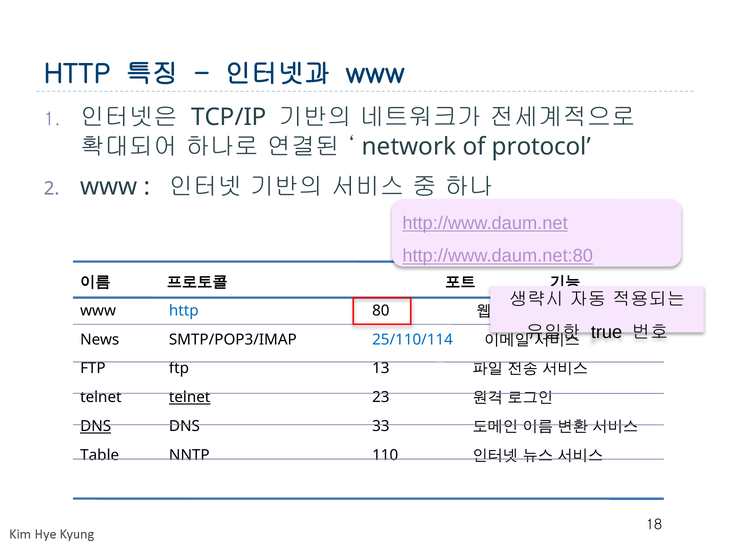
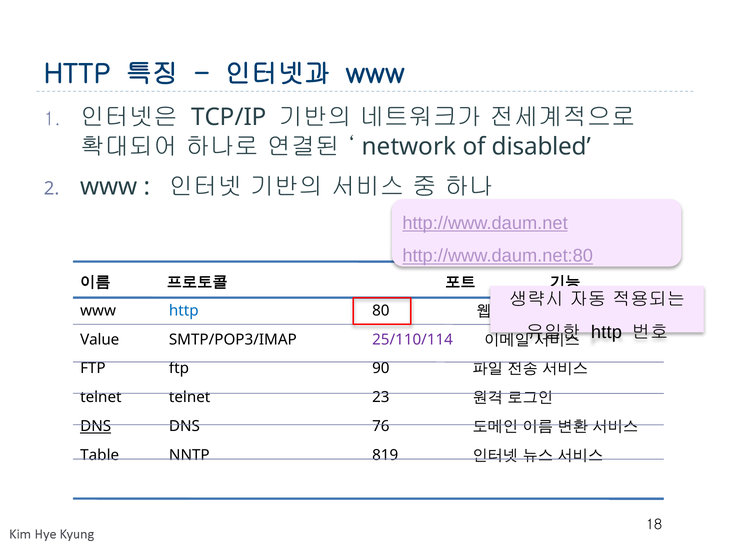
protocol: protocol -> disabled (541, 147)
true: true -> http (606, 332)
News: News -> Value (100, 339)
25/110/114 colour: blue -> purple (413, 339)
13: 13 -> 90 (381, 368)
telnet underline: present -> none (190, 397)
33: 33 -> 76 (381, 426)
110: 110 -> 819 (385, 455)
